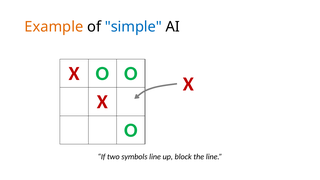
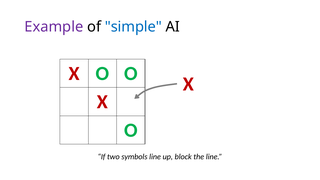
Example colour: orange -> purple (54, 27)
